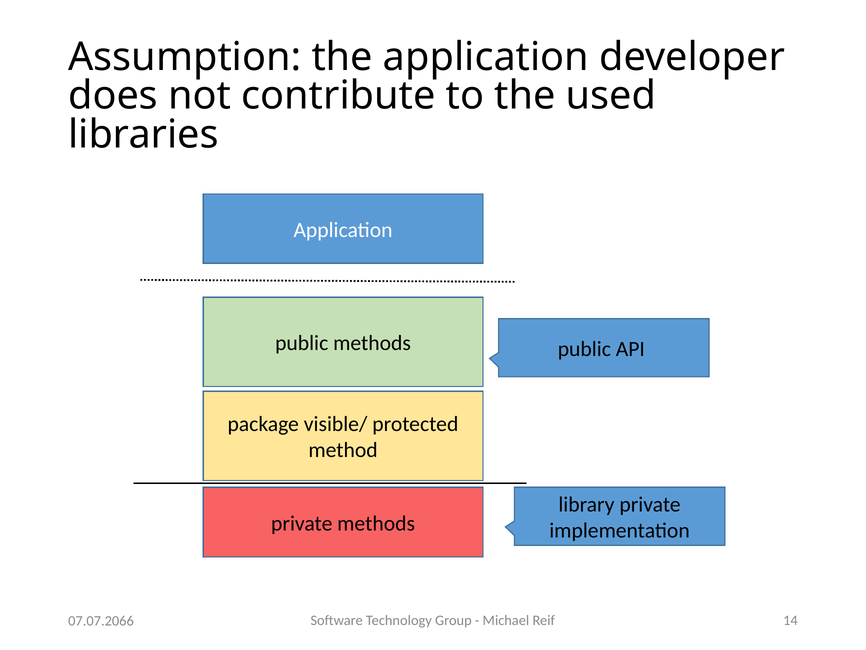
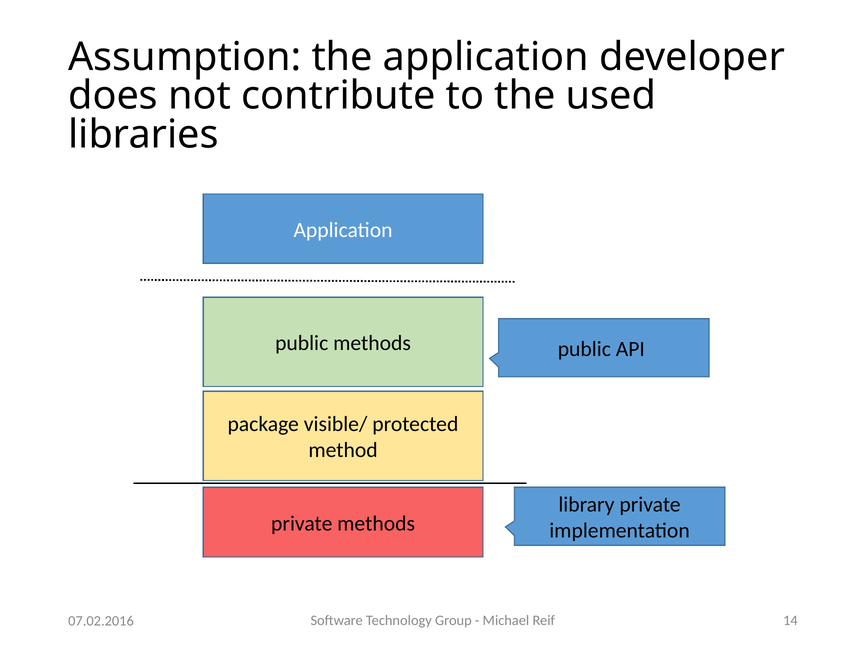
07.07.2066: 07.07.2066 -> 07.02.2016 (101, 620)
